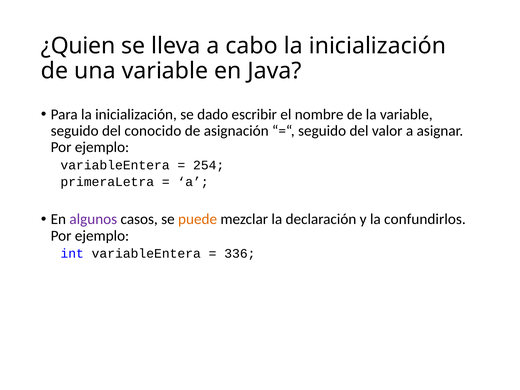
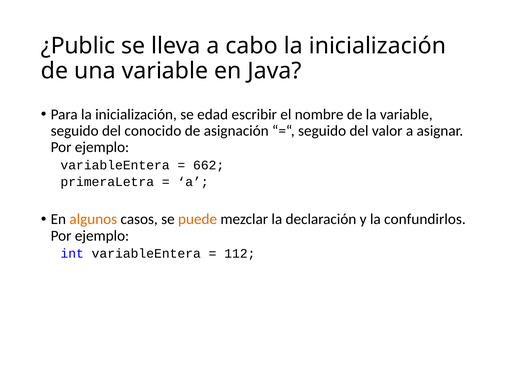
¿Quien: ¿Quien -> ¿Public (78, 46)
dado: dado -> edad (213, 115)
254: 254 -> 662 (209, 165)
algunos colour: purple -> orange (93, 219)
336: 336 -> 112 (240, 254)
